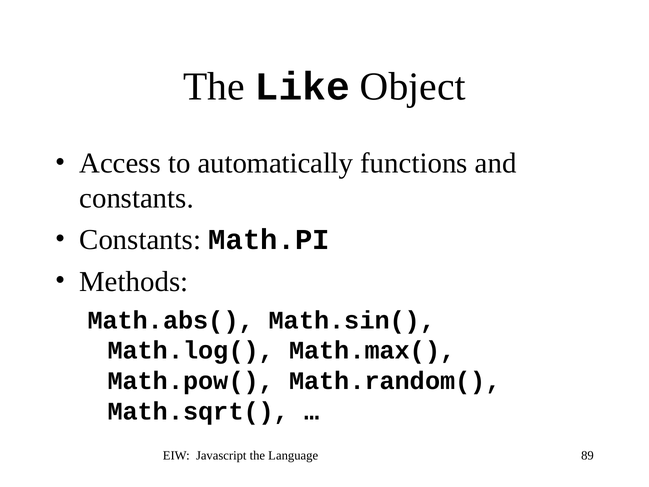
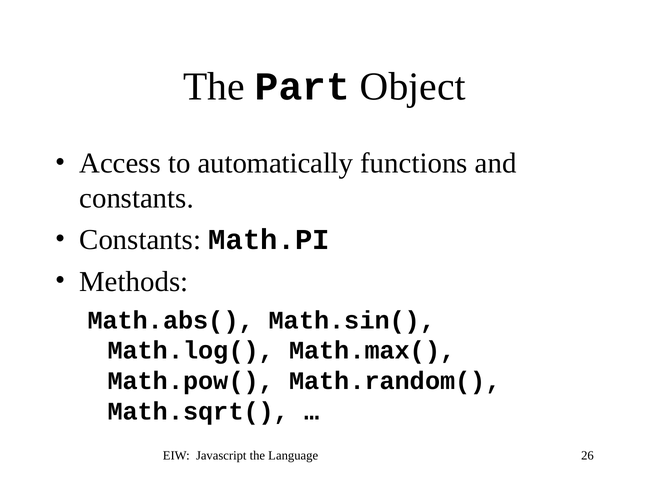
Like: Like -> Part (302, 87)
89: 89 -> 26 (587, 455)
